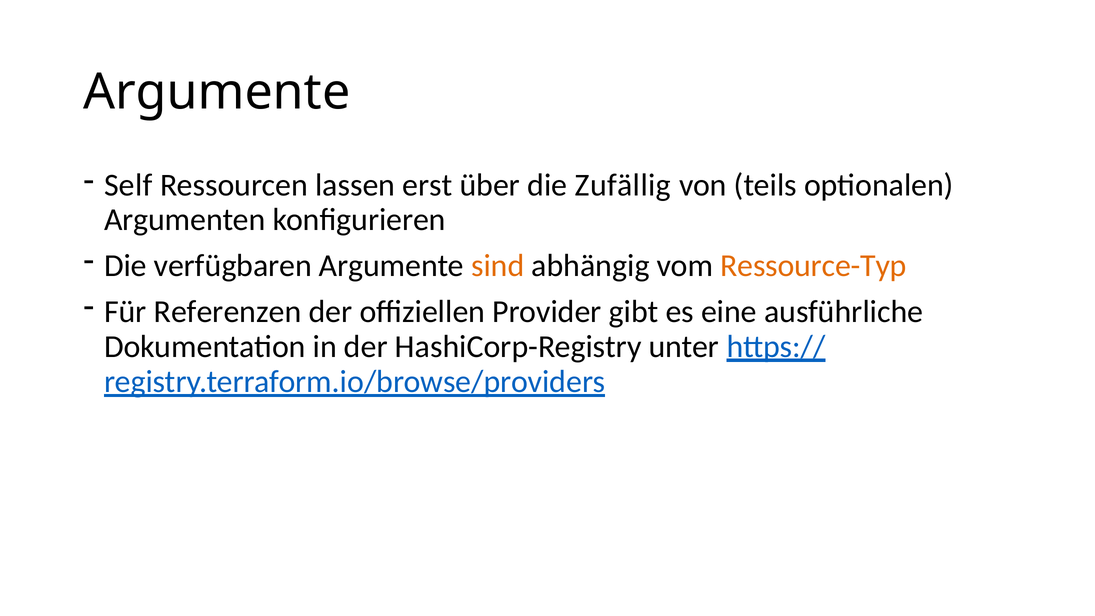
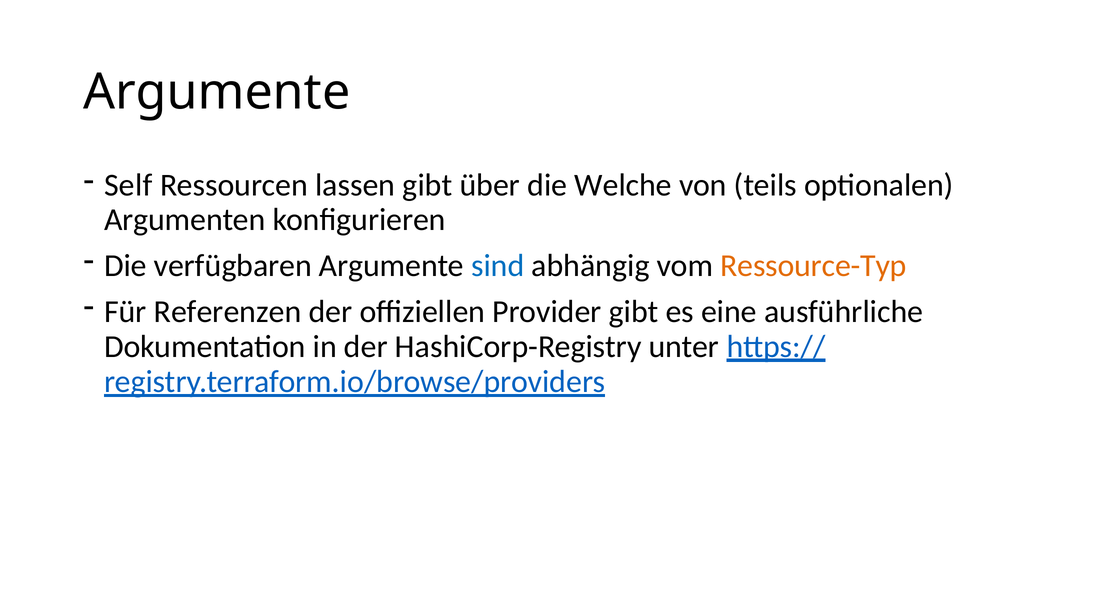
lassen erst: erst -> gibt (427, 185)
Zufällig: Zufällig -> Welche (623, 185)
sind colour: orange -> blue (498, 266)
